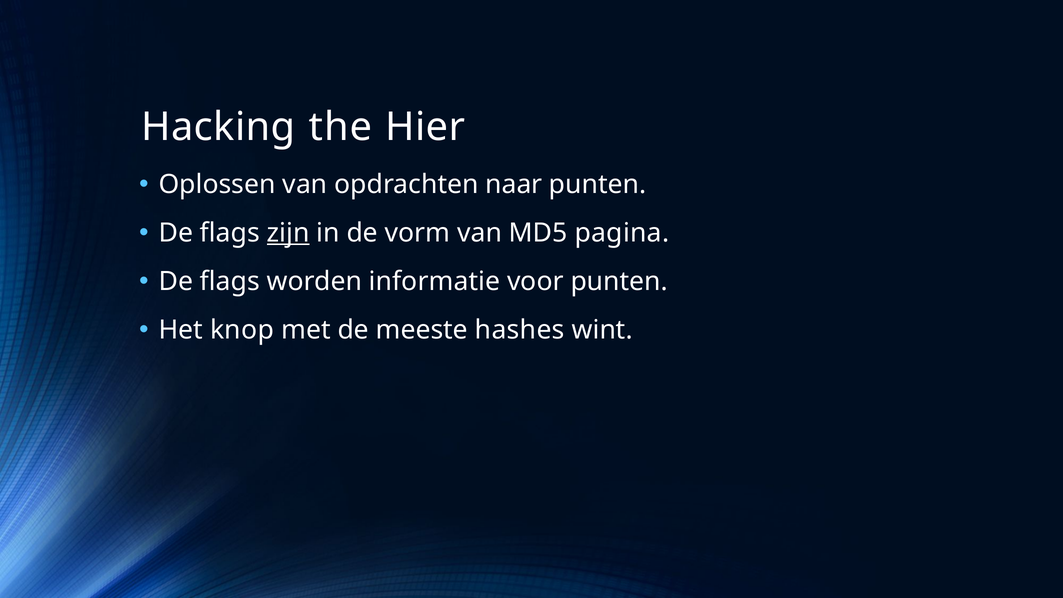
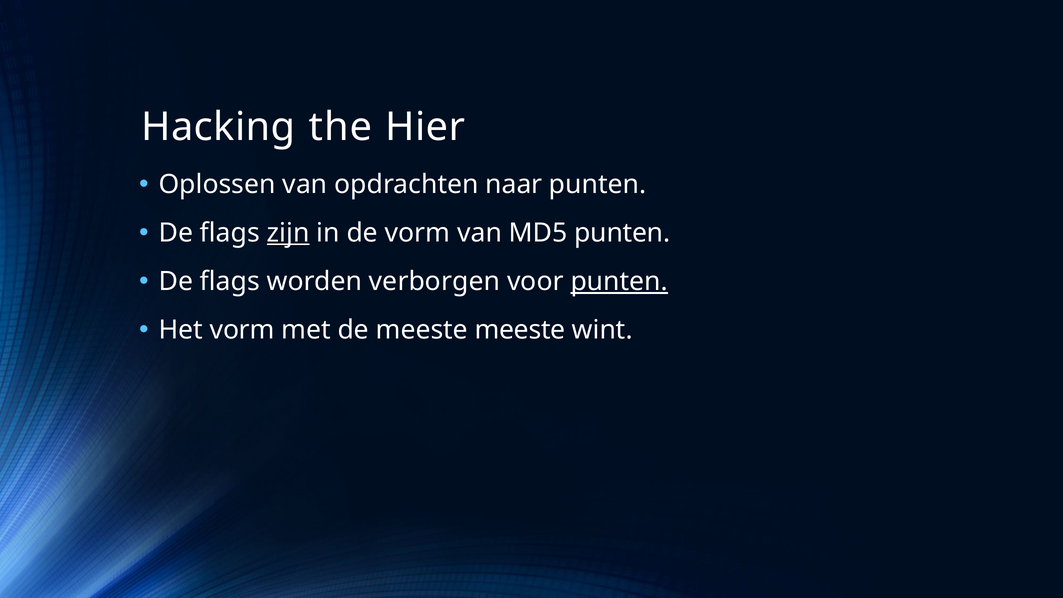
MD5 pagina: pagina -> punten (622, 233)
informatie: informatie -> verborgen (434, 282)
punten underline: none -> present (619, 282)
Het knop: knop -> vorm (242, 330)
meeste hashes: hashes -> meeste (520, 330)
